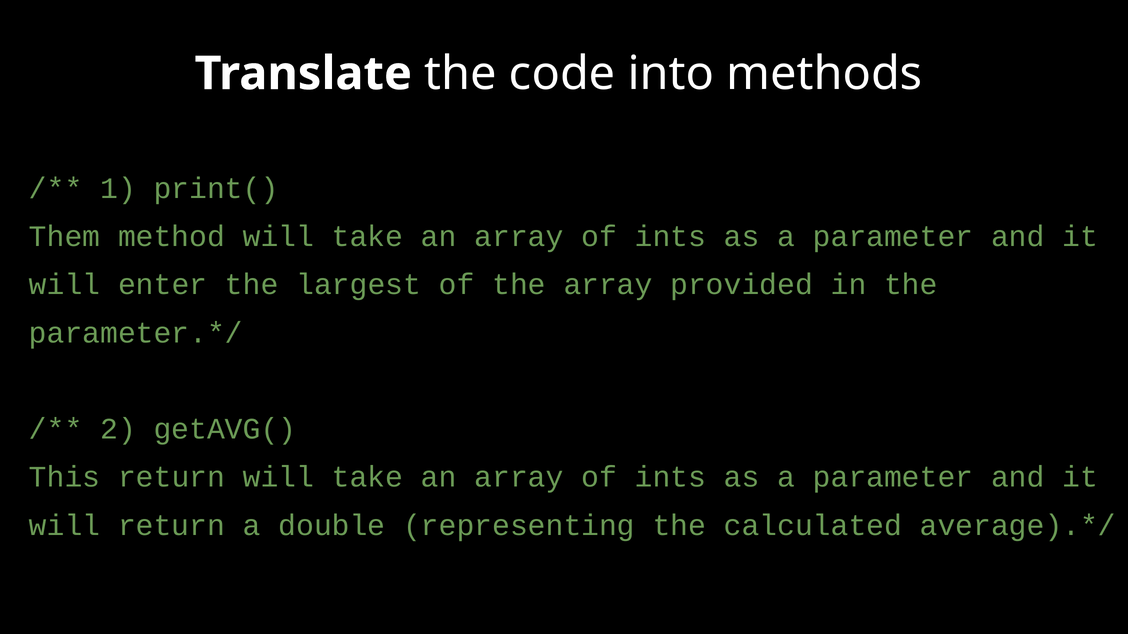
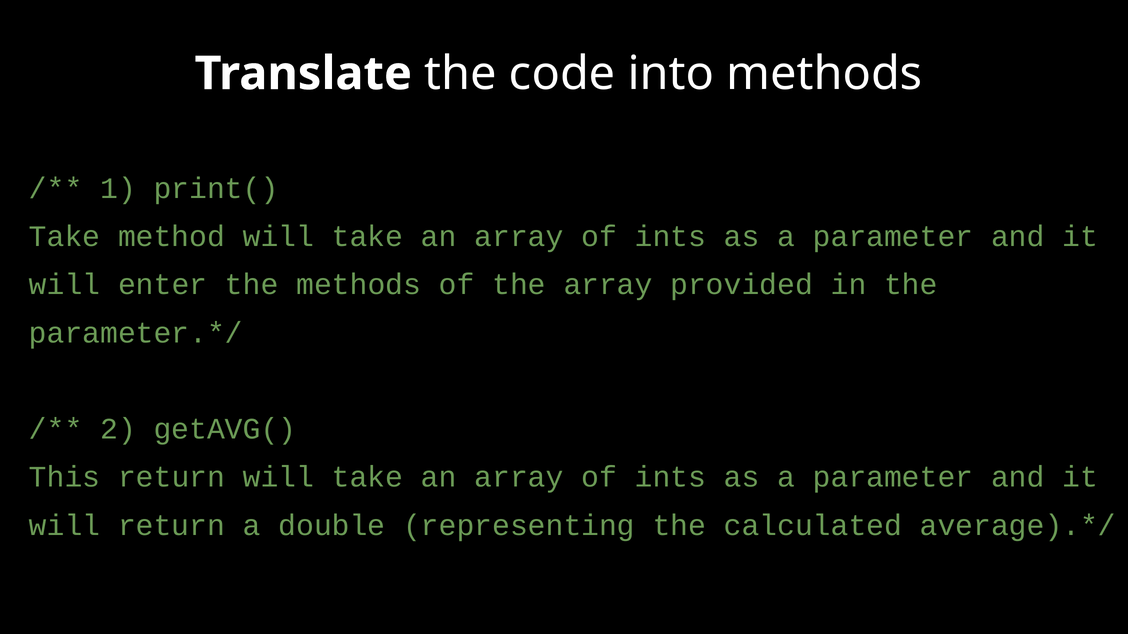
Them: Them -> Take (65, 237)
the largest: largest -> methods (359, 285)
